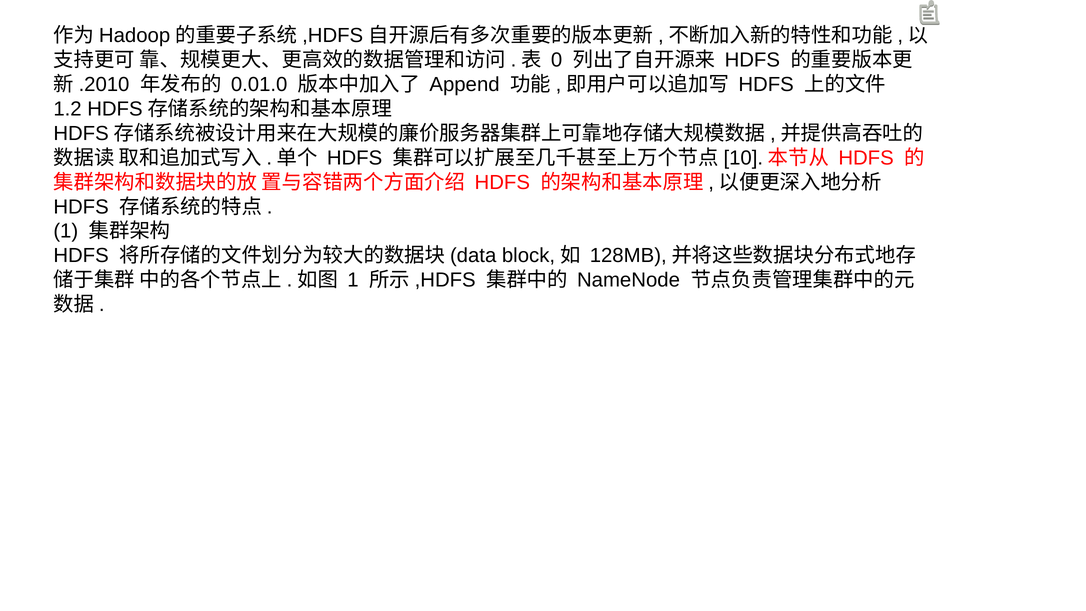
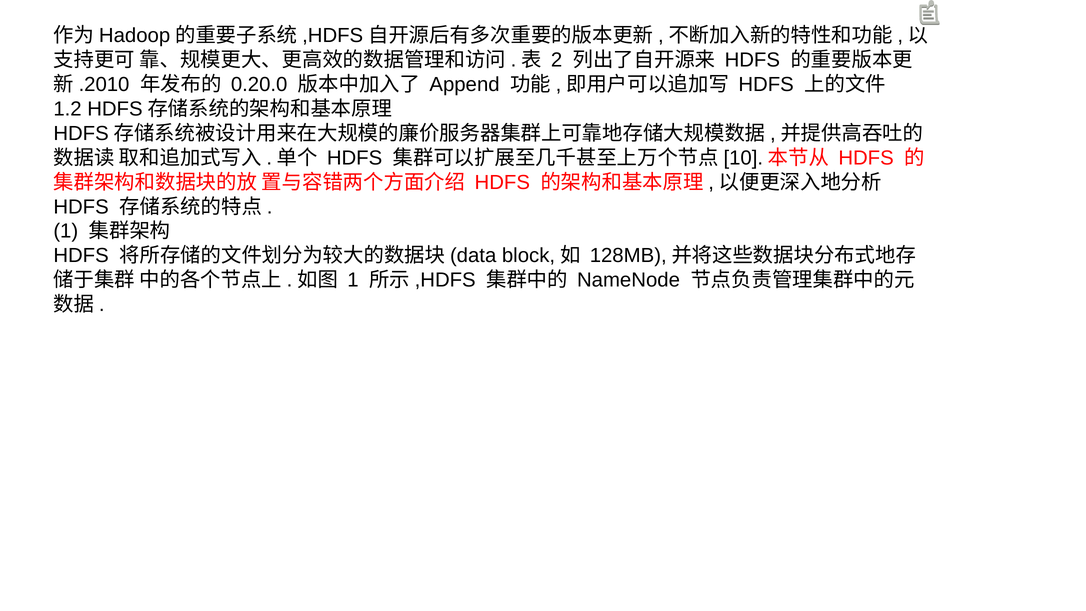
0: 0 -> 2 (557, 60)
0.01.0: 0.01.0 -> 0.20.0 (259, 85)
